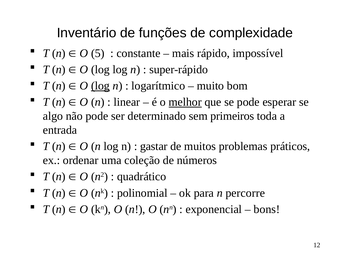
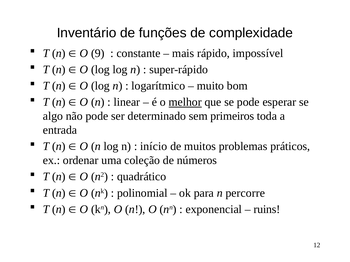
5: 5 -> 9 (98, 53)
log underline: present -> none (100, 86)
gastar: gastar -> início (154, 147)
bons: bons -> ruins (267, 210)
